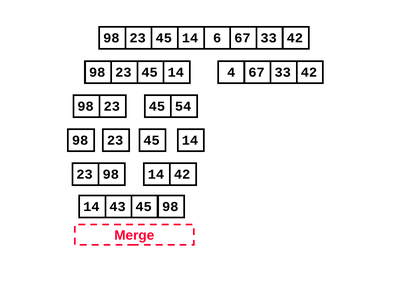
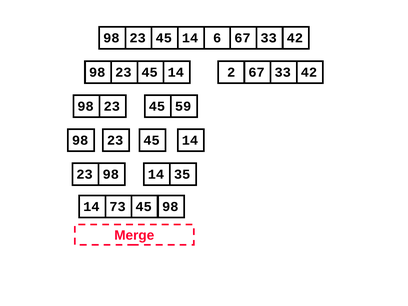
4: 4 -> 2 (231, 72)
54: 54 -> 59 (183, 106)
23 98 42: 42 -> 35 (182, 174)
43: 43 -> 73 (118, 207)
